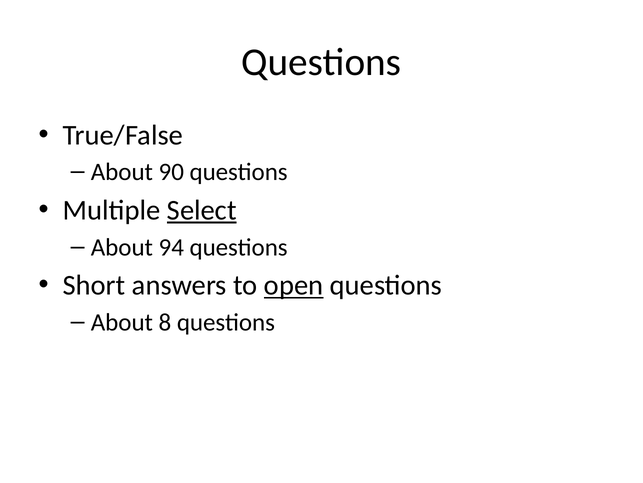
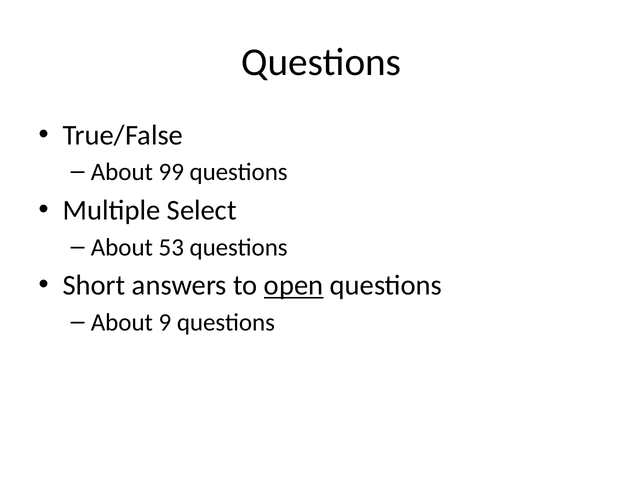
90: 90 -> 99 (171, 172)
Select underline: present -> none (202, 210)
94: 94 -> 53 (171, 247)
8: 8 -> 9 (165, 322)
